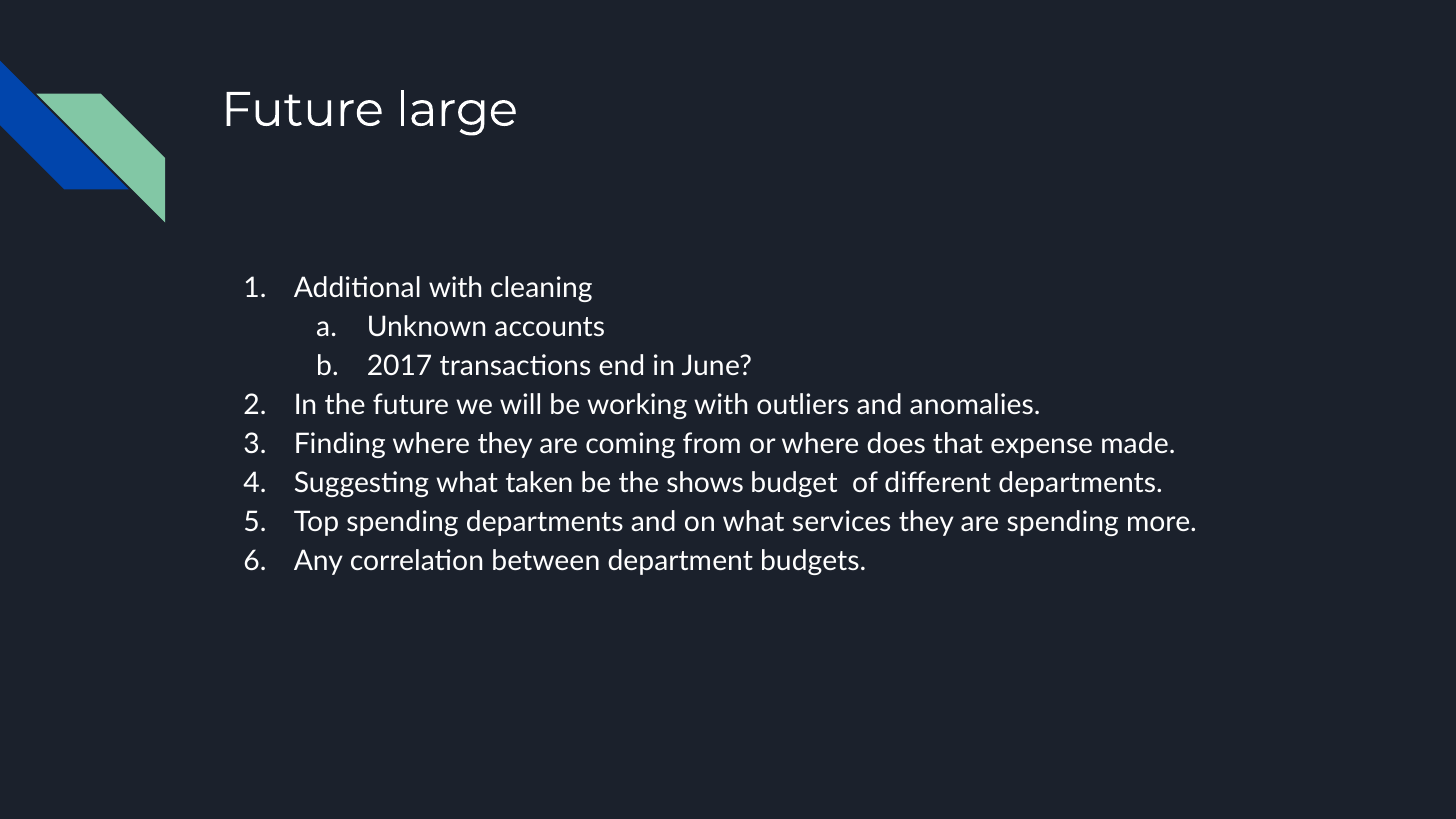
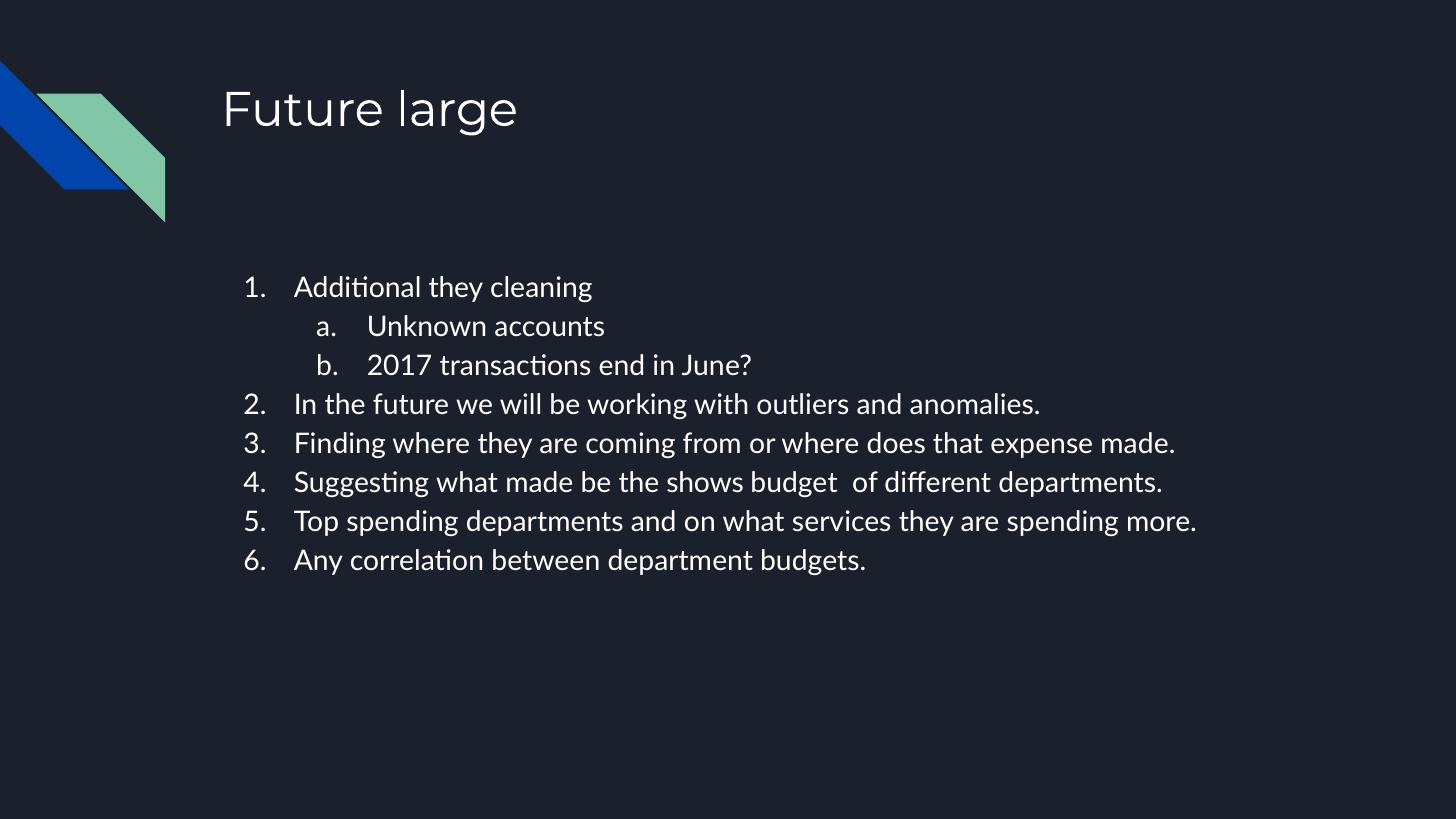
Additional with: with -> they (456, 288)
what taken: taken -> made (539, 483)
